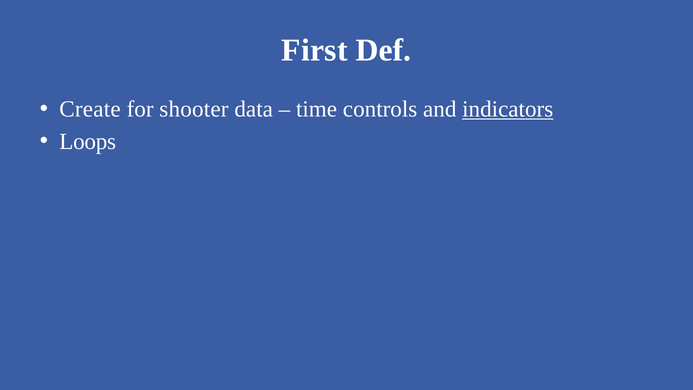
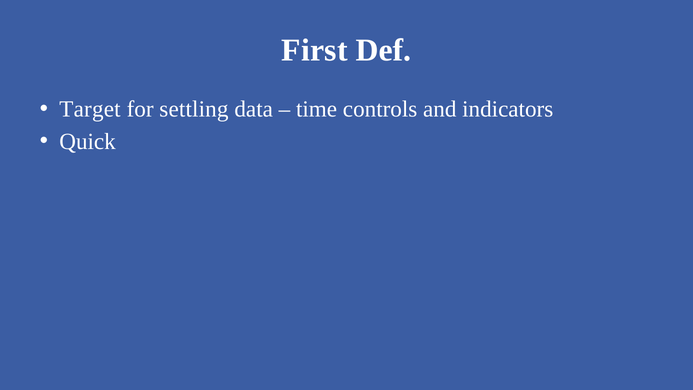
Create: Create -> Target (90, 109)
shooter: shooter -> settling (194, 109)
indicators underline: present -> none (508, 109)
Loops: Loops -> Quick (88, 141)
